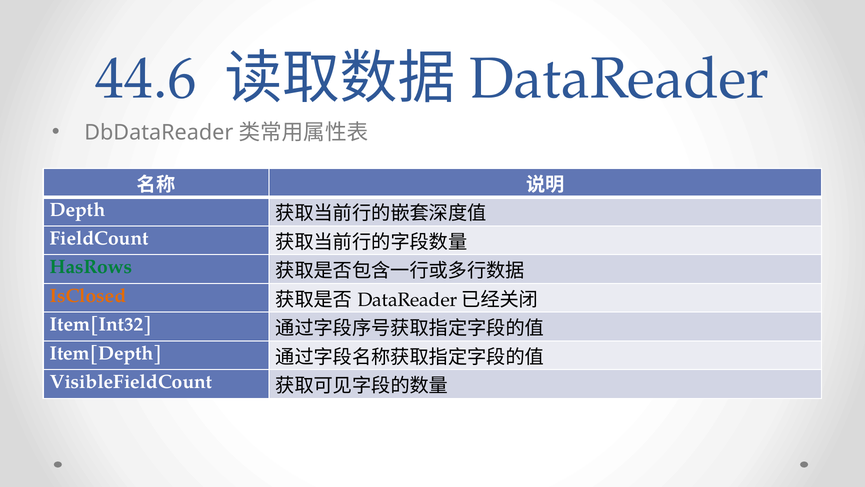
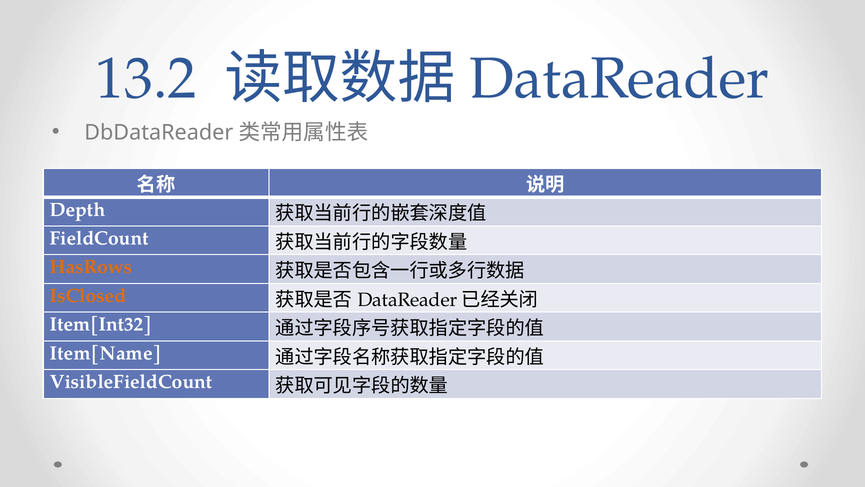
44.6: 44.6 -> 13.2 (146, 79)
HasRows colour: green -> orange (91, 267)
Item[Depth: Item[Depth -> Item[Name (106, 353)
